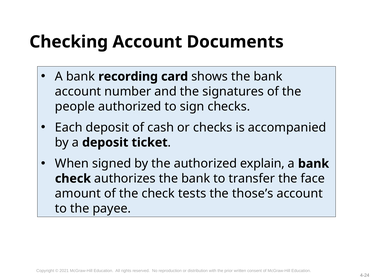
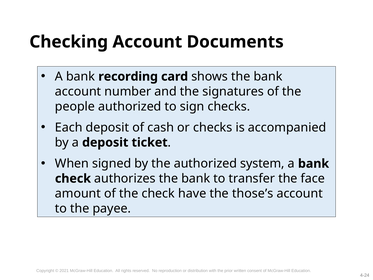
explain: explain -> system (262, 163)
tests: tests -> have (192, 193)
